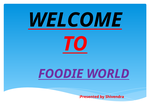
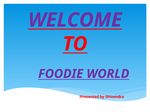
WELCOME colour: black -> purple (75, 20)
